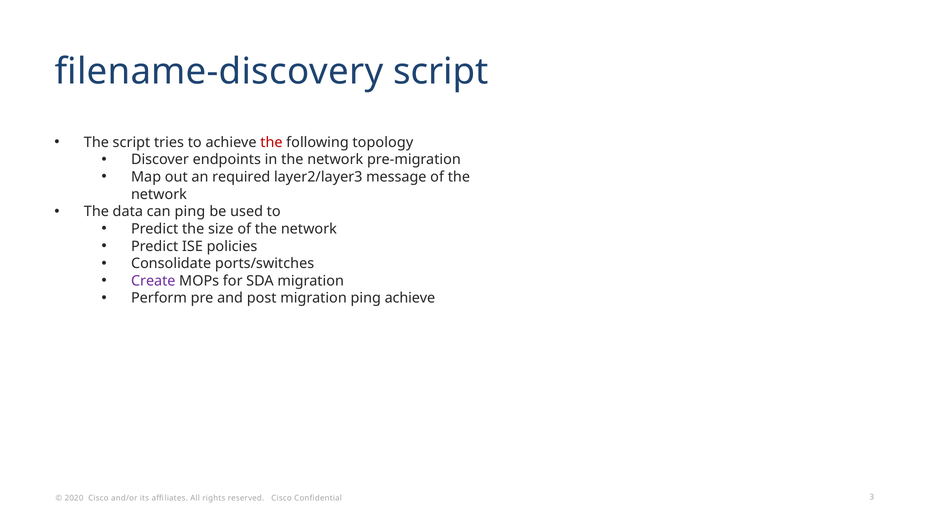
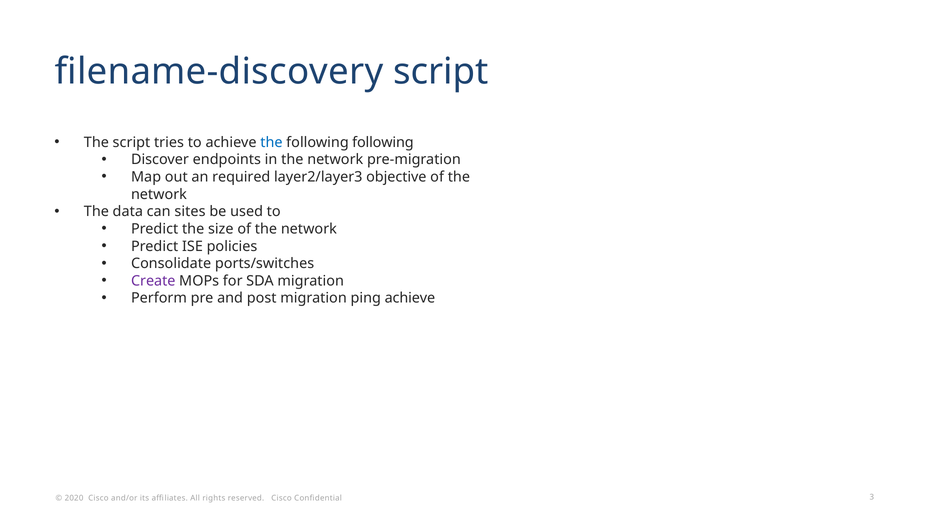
the colour: red -> blue (271, 142)
following topology: topology -> following (383, 142)
message: message -> objective (396, 177)
can ping: ping -> sites (190, 211)
